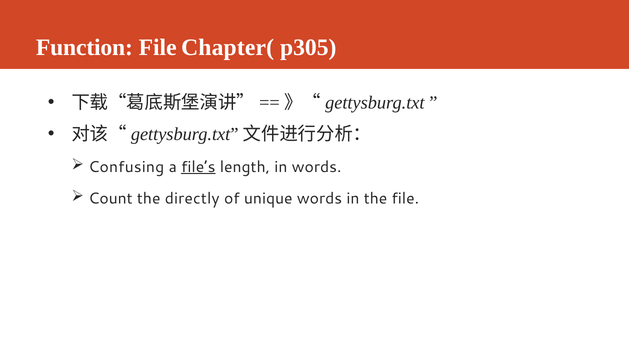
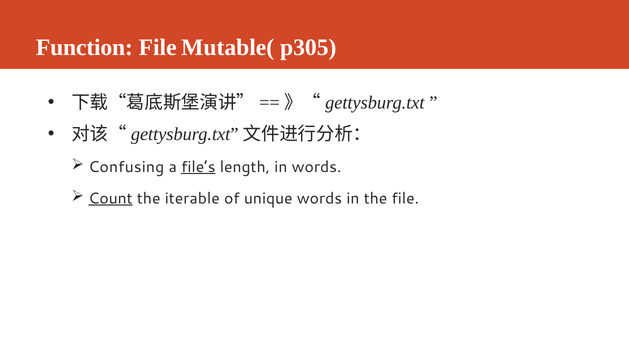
Chapter(: Chapter( -> Mutable( (228, 47)
Count underline: none -> present (110, 198)
directly: directly -> iterable (192, 198)
